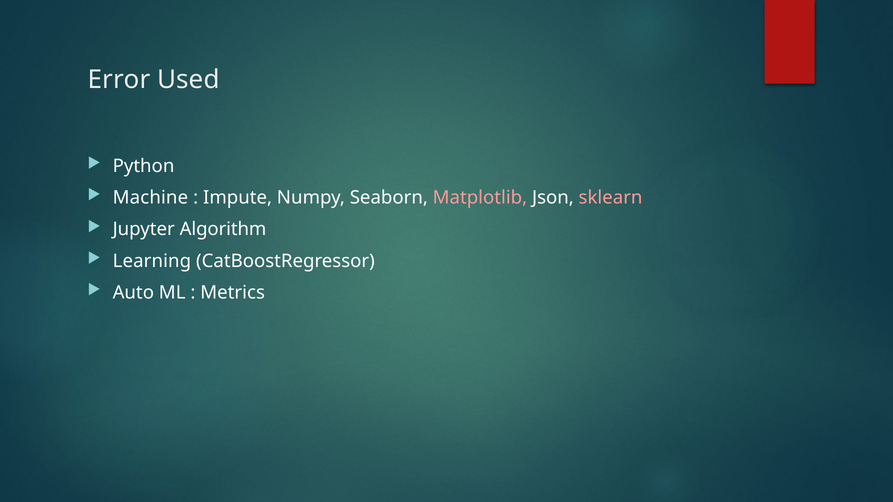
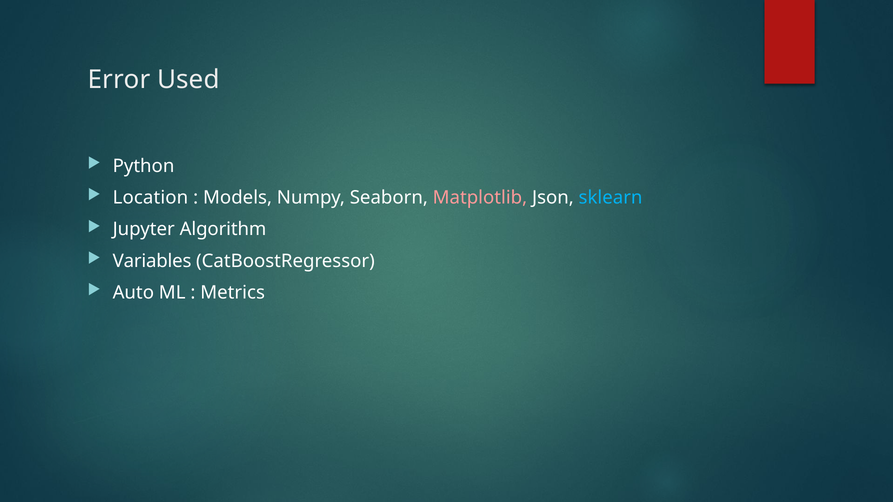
Machine: Machine -> Location (150, 198)
Impute: Impute -> Models (238, 198)
sklearn colour: pink -> light blue (611, 198)
Learning: Learning -> Variables (152, 261)
